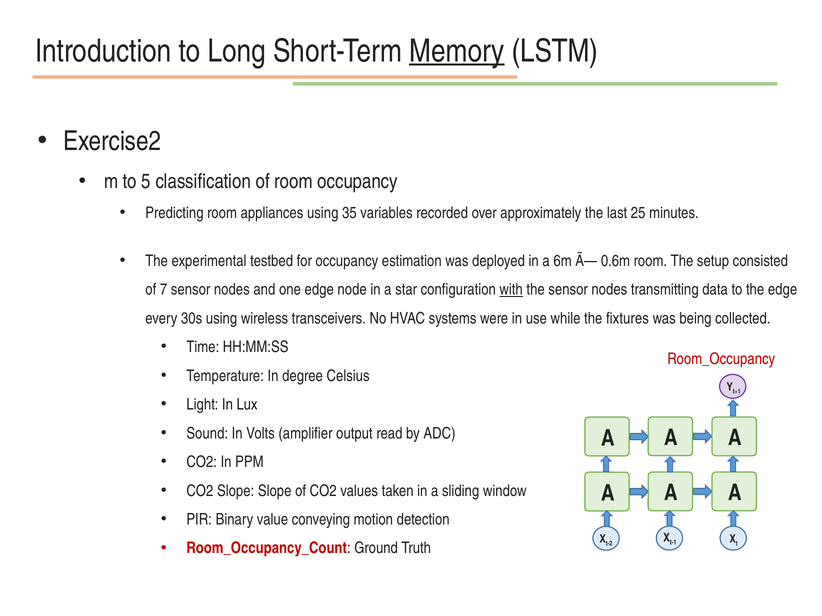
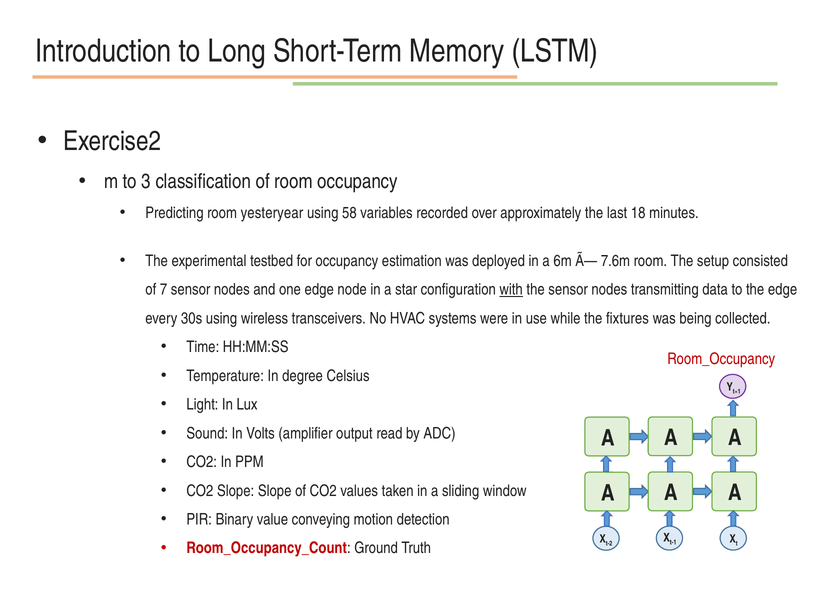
Memory underline: present -> none (457, 51)
5: 5 -> 3 (146, 182)
appliances: appliances -> yesteryear (272, 213)
35: 35 -> 58 (349, 213)
25: 25 -> 18 (638, 213)
0.6m: 0.6m -> 7.6m (615, 261)
